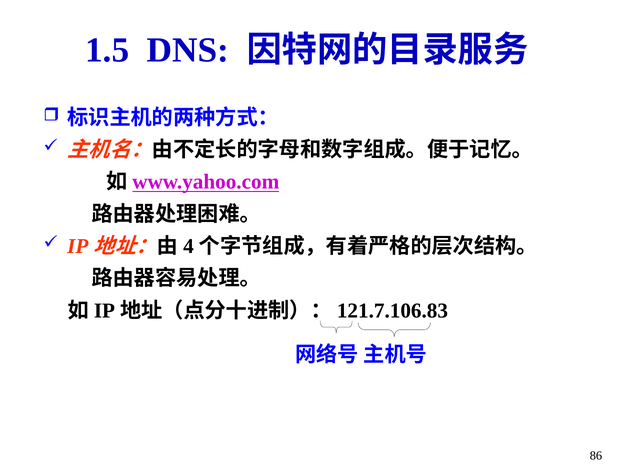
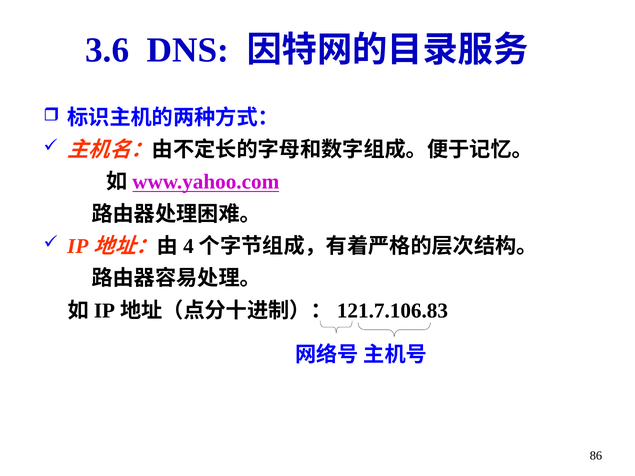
1.5: 1.5 -> 3.6 (107, 50)
